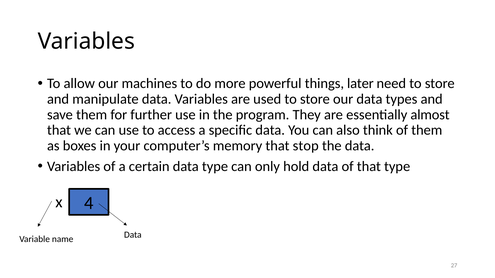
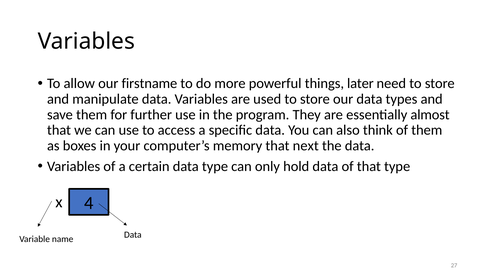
machines: machines -> firstname (149, 84)
stop: stop -> next (306, 146)
